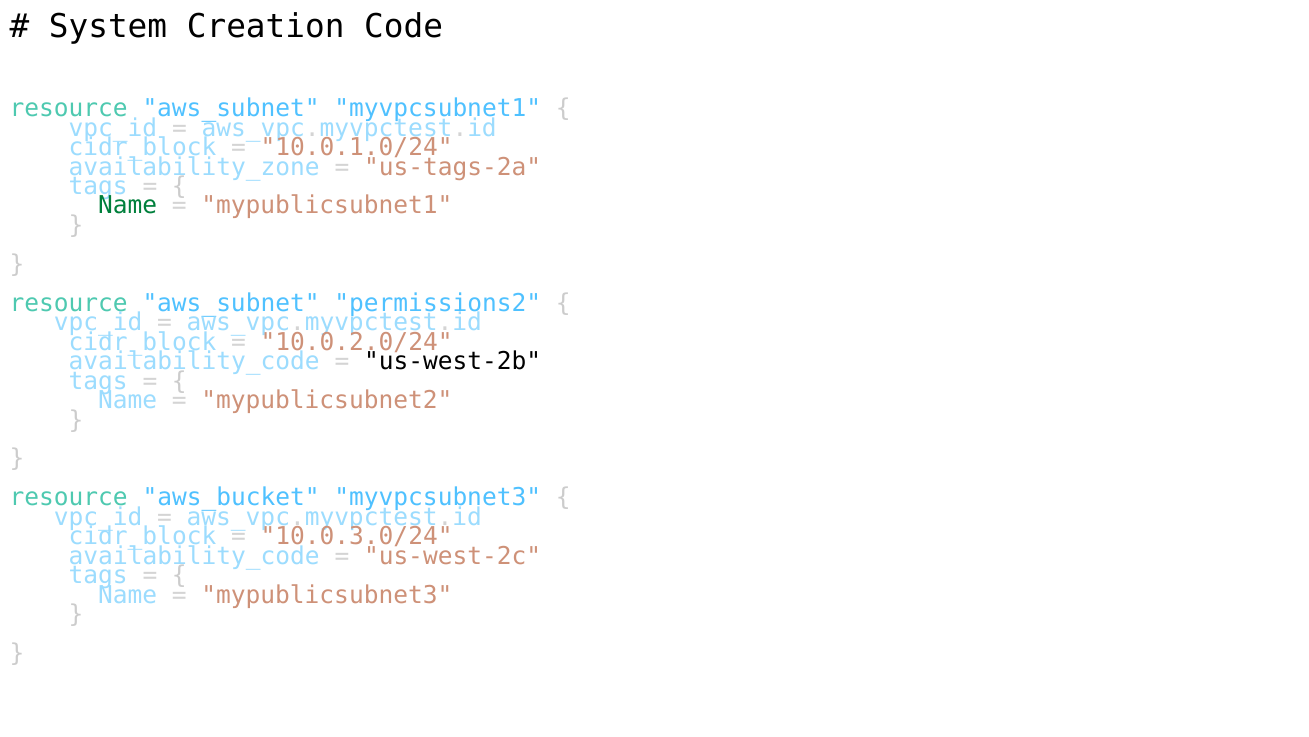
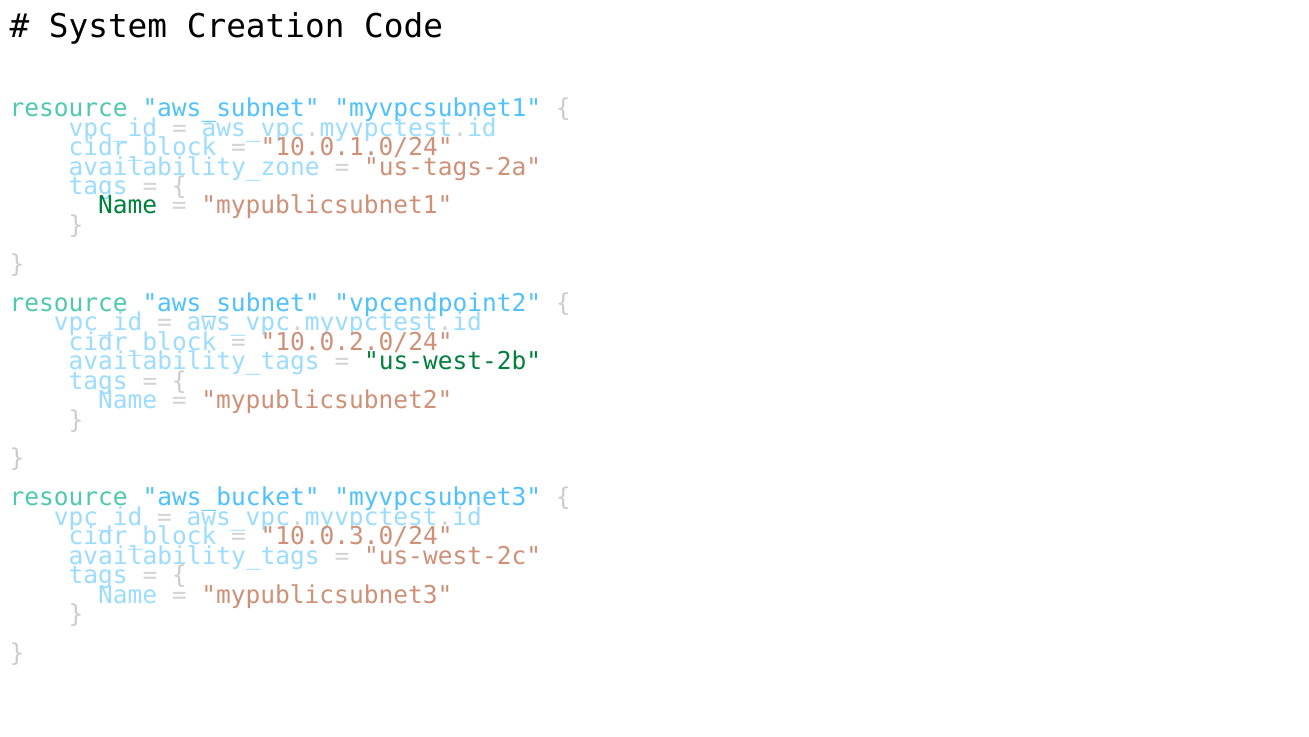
permissions2: permissions2 -> vpcendpoint2 (438, 303)
availability_code: availability_code -> availability_tags (194, 361)
us-west-2b colour: black -> green (453, 361)
availability_code: availability_code -> availability_tags (194, 556)
